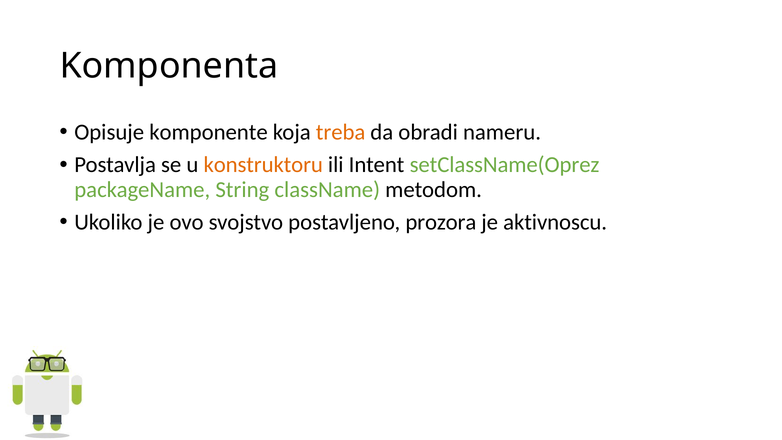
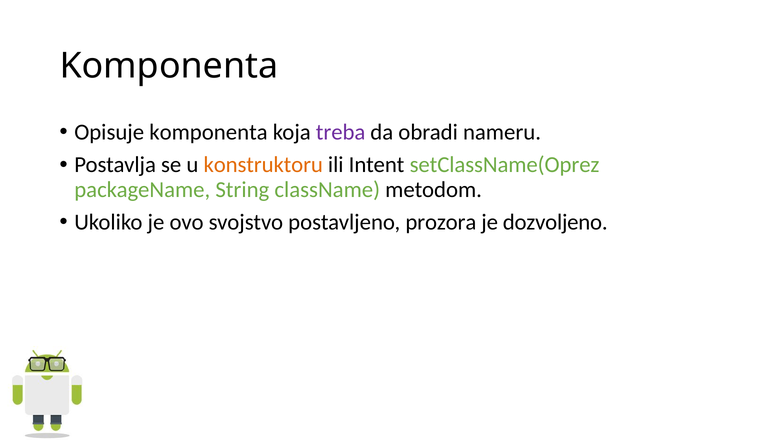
Opisuje komponente: komponente -> komponenta (208, 132)
treba colour: orange -> purple (341, 132)
aktivnoscu: aktivnoscu -> dozvoljeno (555, 222)
